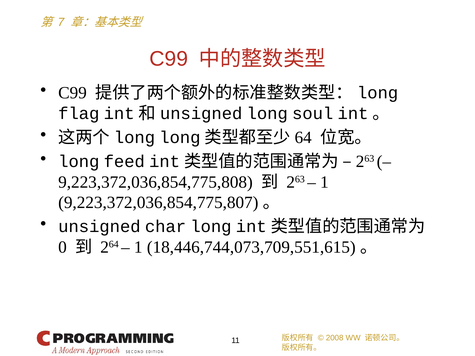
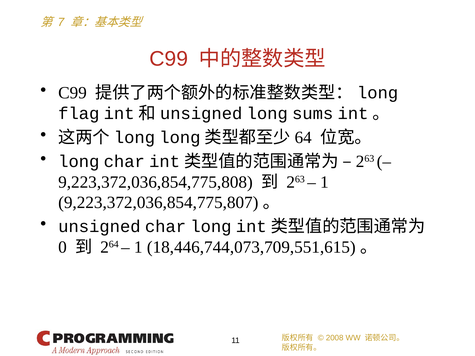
soul: soul -> sums (313, 114)
long feed: feed -> char (124, 162)
